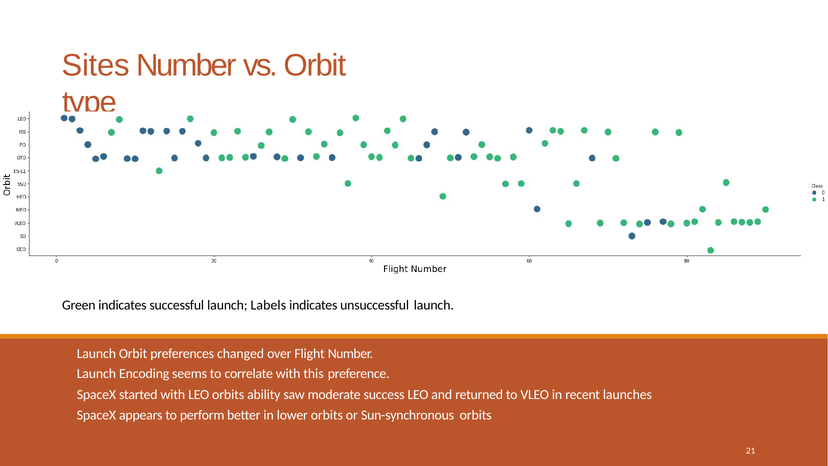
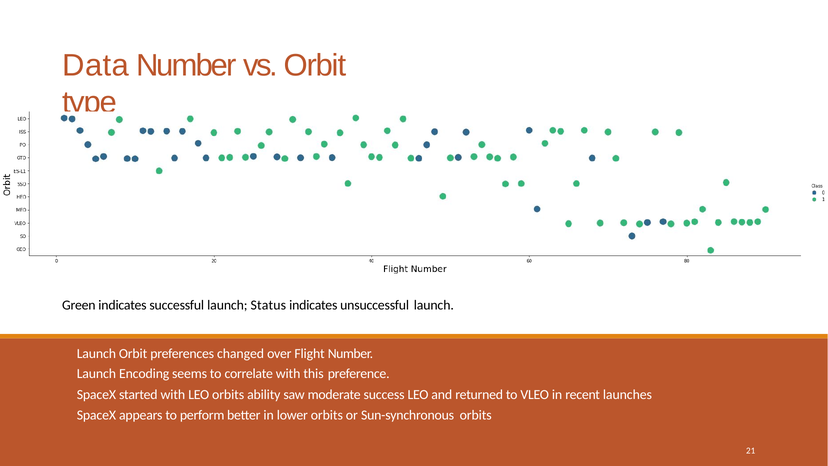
Sites: Sites -> Data (96, 65)
Labels: Labels -> Status (268, 305)
